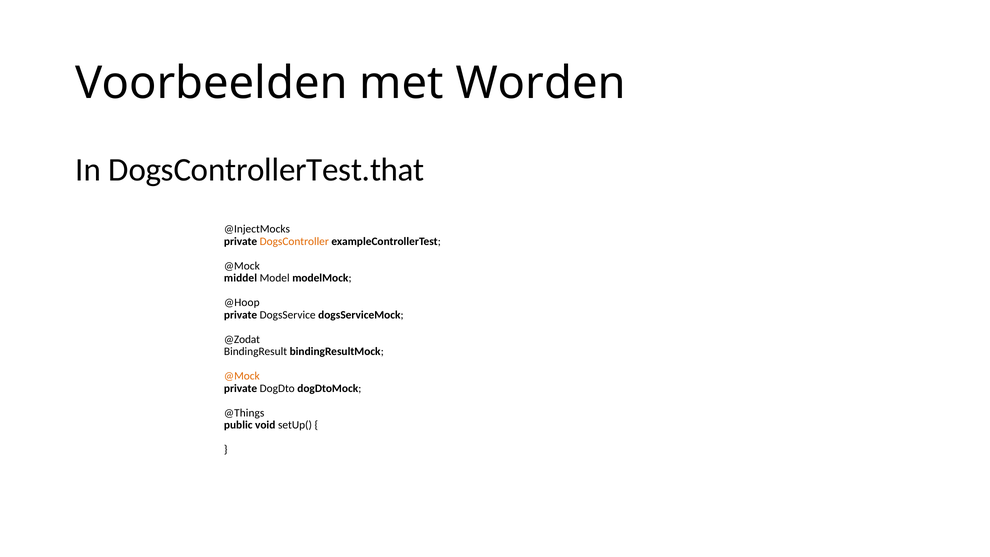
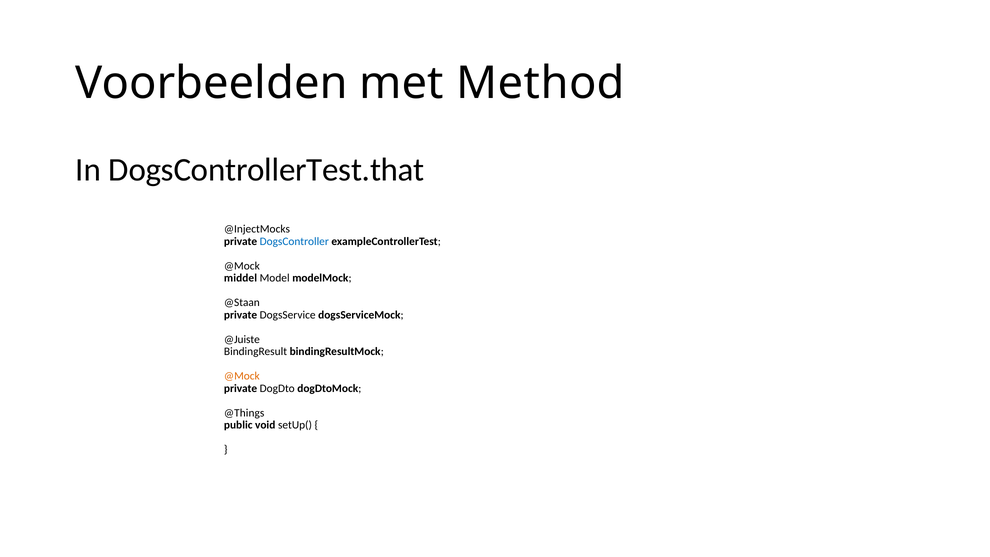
Worden: Worden -> Method (540, 83)
DogsController colour: orange -> blue (294, 241)
@Hoop: @Hoop -> @Staan (242, 303)
@Zodat: @Zodat -> @Juiste (242, 339)
